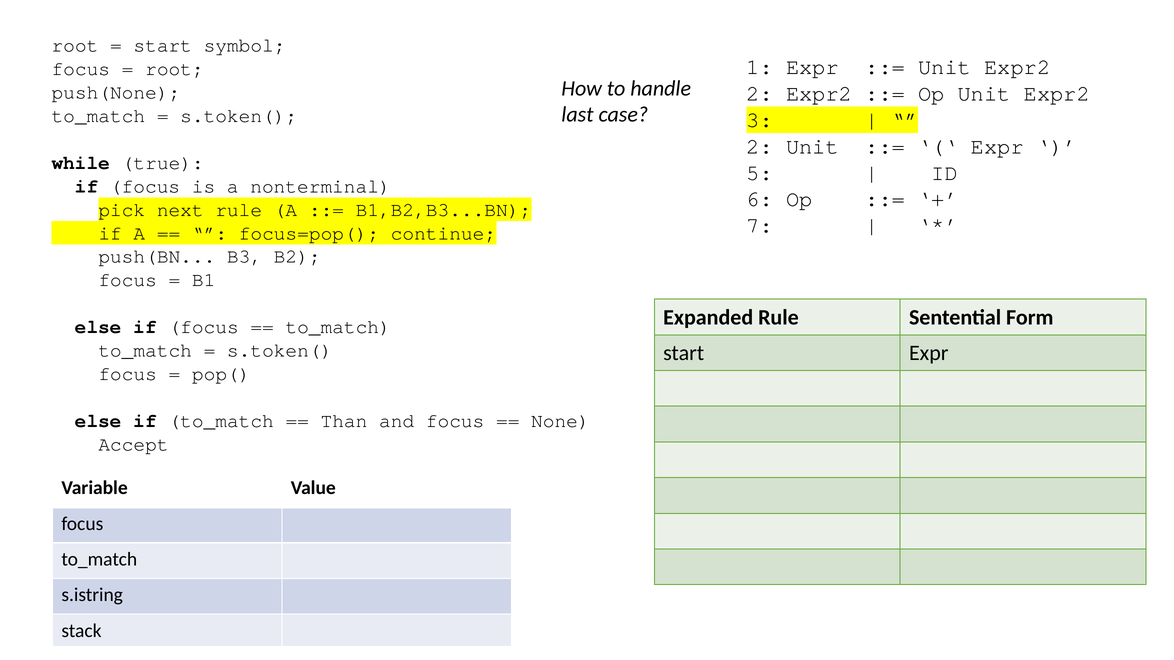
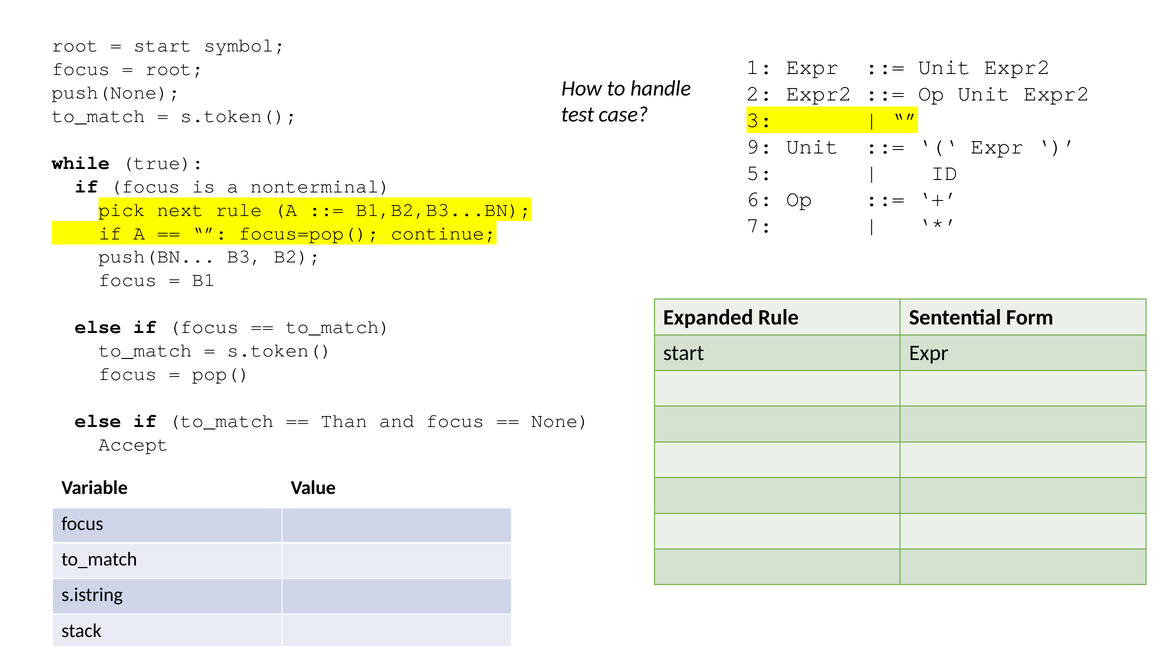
last: last -> test (578, 115)
2: 2 -> 9 (760, 147)
